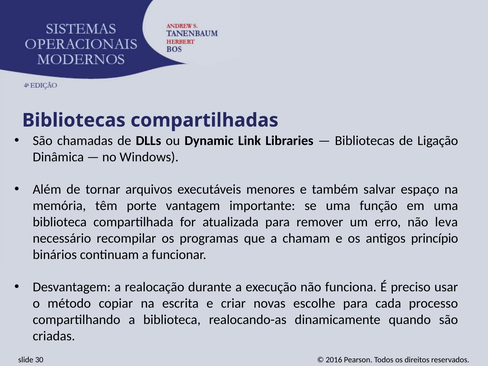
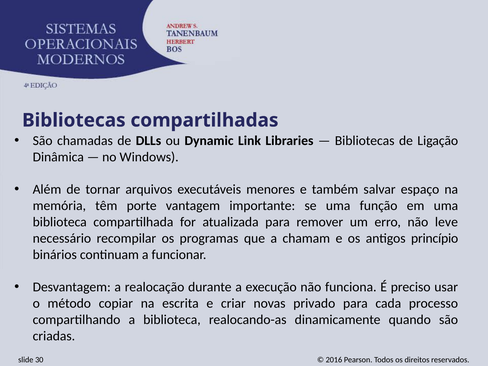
leva: leva -> leve (446, 222)
escolhe: escolhe -> privado (314, 303)
